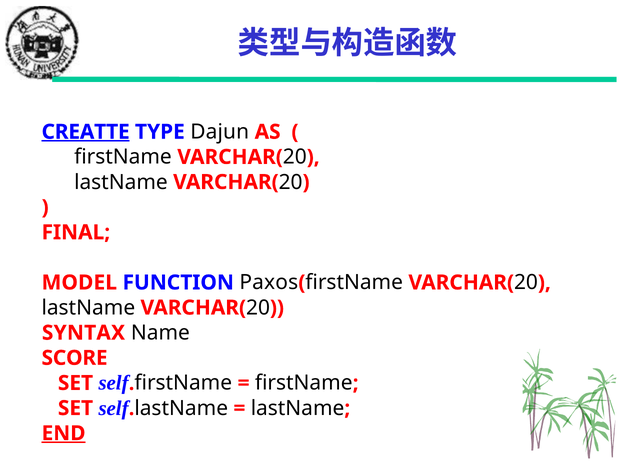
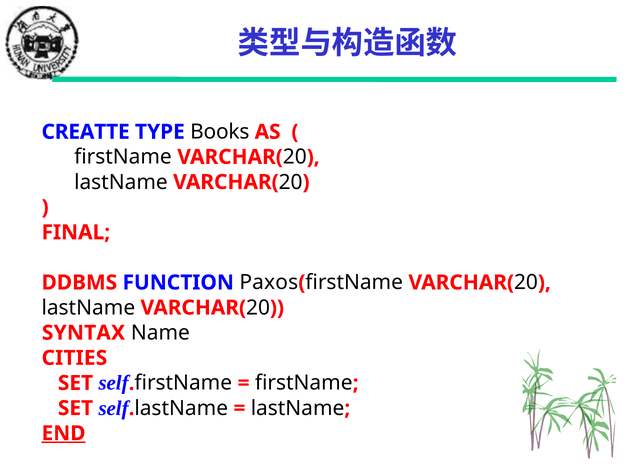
CREATTE underline: present -> none (86, 132)
Dajun: Dajun -> Books (220, 132)
MODEL: MODEL -> DDBMS (79, 282)
SCORE: SCORE -> CITIES (74, 357)
